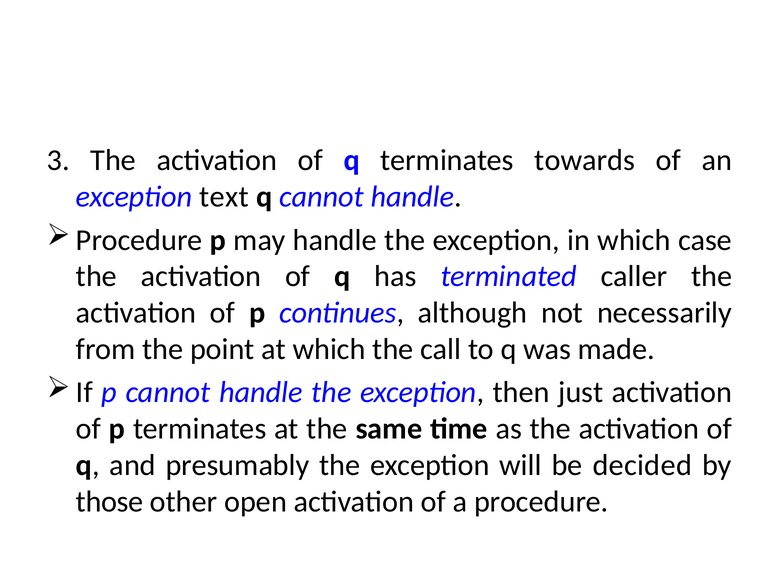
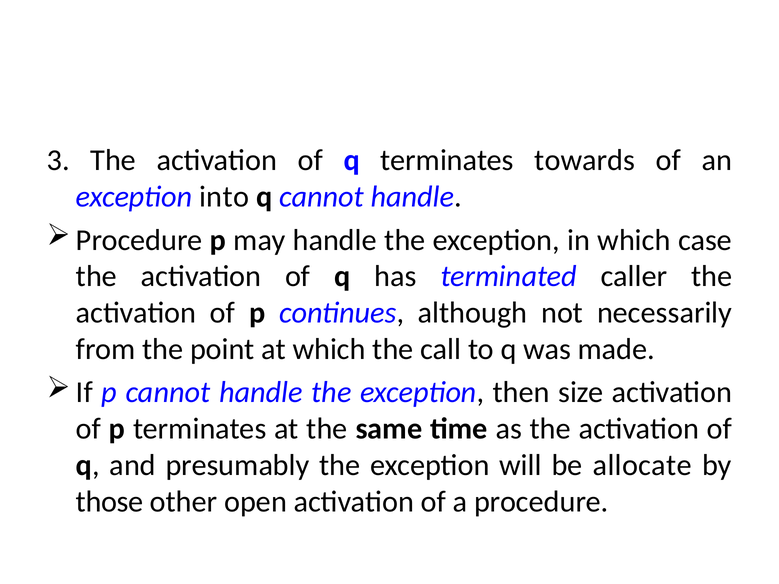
text: text -> into (224, 197)
just: just -> size (581, 393)
decided: decided -> allocate (642, 465)
